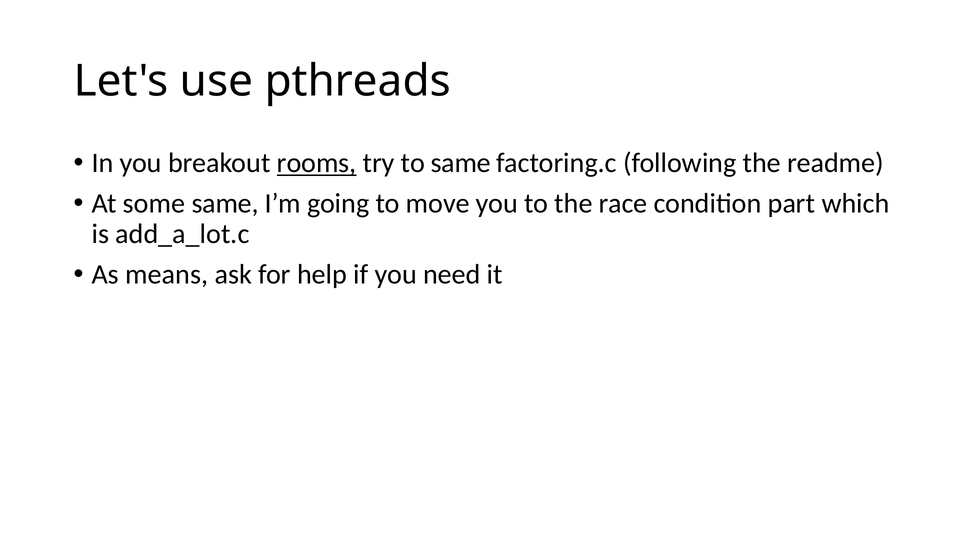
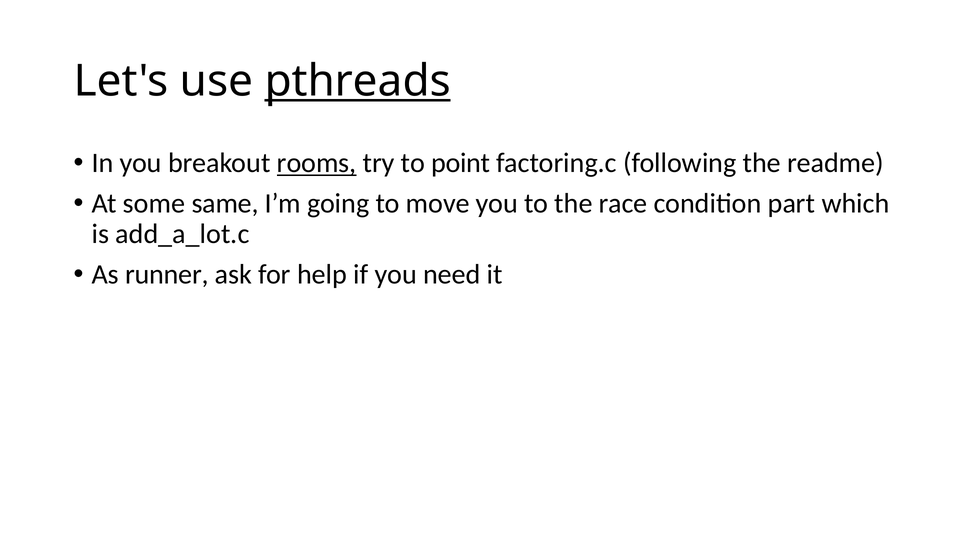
pthreads underline: none -> present (358, 81)
to same: same -> point (461, 163)
means: means -> runner (167, 274)
